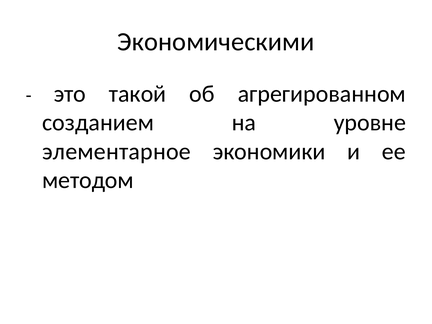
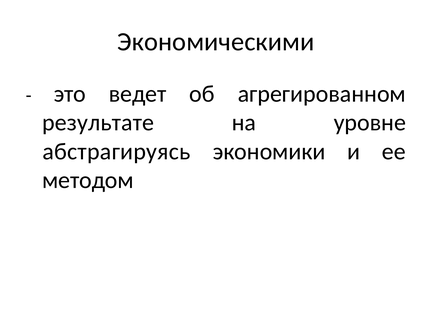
такой: такой -> ведет (138, 94)
созданием: созданием -> результате (98, 123)
элементарное: элементарное -> абстрагируясь (117, 151)
